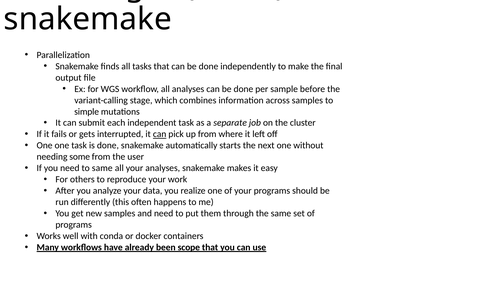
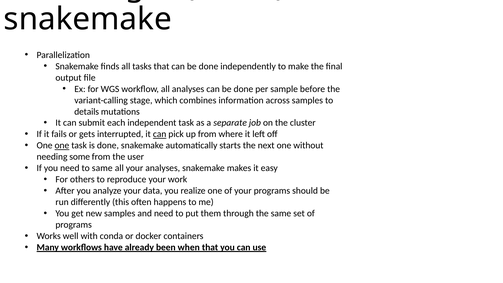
simple: simple -> details (87, 112)
one underline: none -> present (62, 145)
scope: scope -> when (189, 247)
